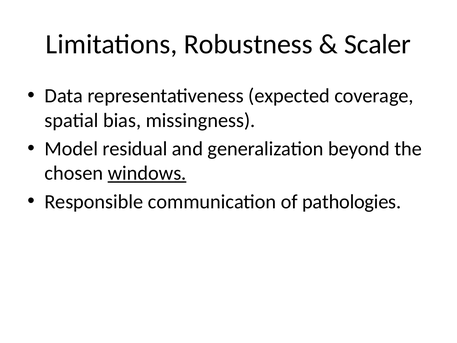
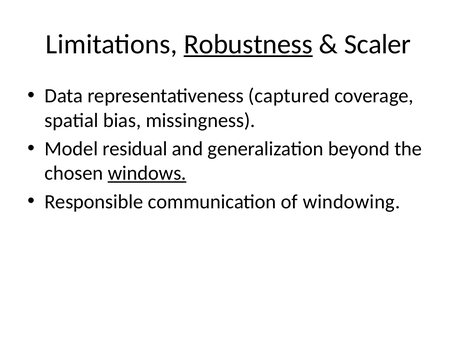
Robustness underline: none -> present (248, 44)
expected: expected -> captured (289, 96)
pathologies: pathologies -> windowing (351, 202)
